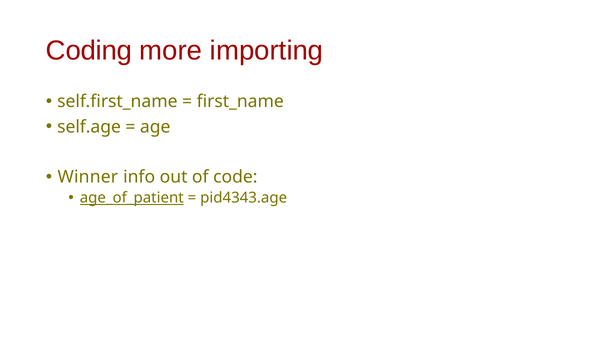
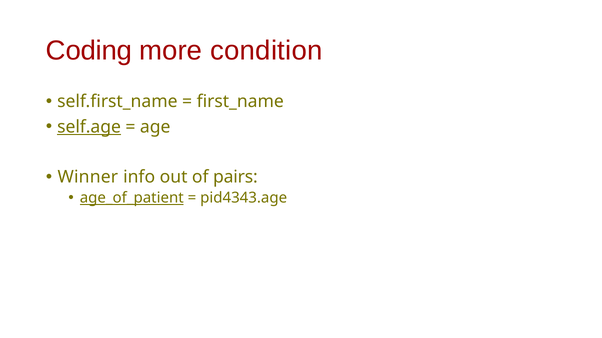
importing: importing -> condition (266, 51)
self.age underline: none -> present (89, 127)
code: code -> pairs (235, 178)
